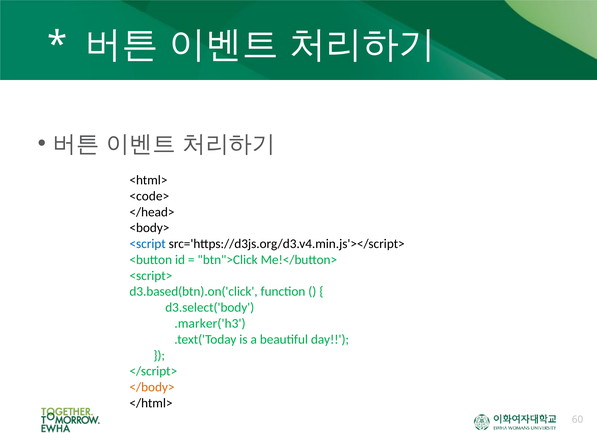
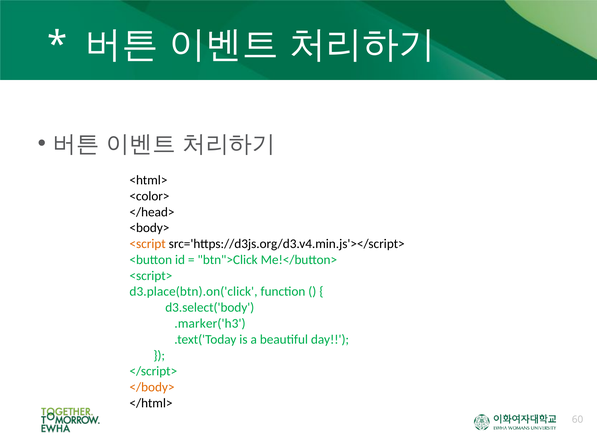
<code>: <code> -> <color> (149, 196)
<script colour: blue -> orange (148, 244)
d3.based(btn).on('click: d3.based(btn).on('click -> d3.place(btn).on('click (193, 291)
